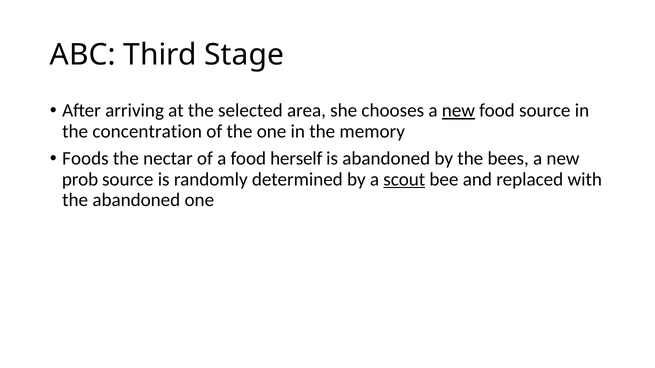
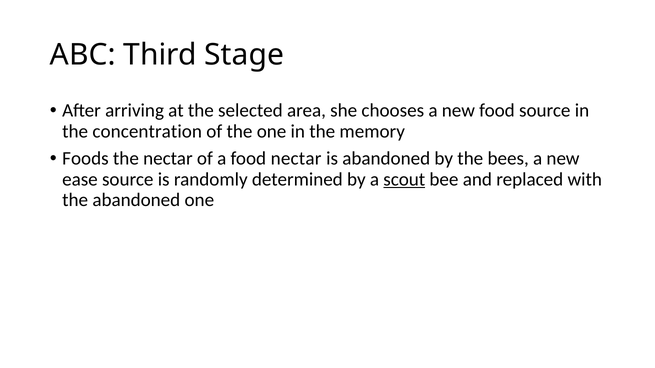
new underline: present -> none (458, 111)
food herself: herself -> nectar (296, 159)
prob: prob -> ease (80, 179)
